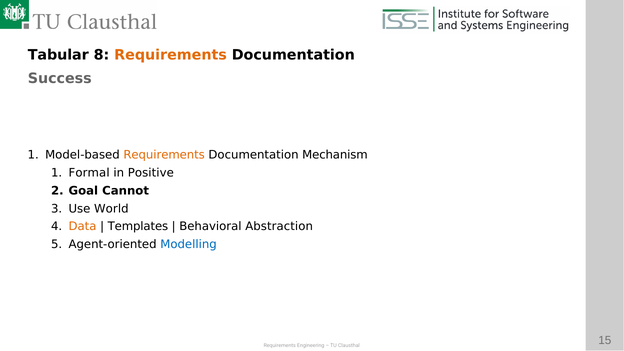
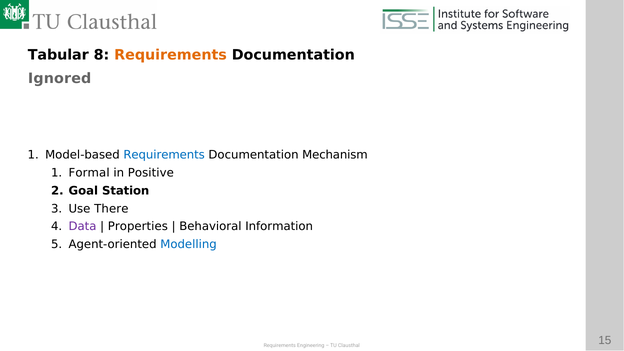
Success: Success -> Ignored (60, 79)
Requirements colour: orange -> blue (164, 155)
Cannot: Cannot -> Station (126, 191)
World: World -> There (111, 209)
Data colour: orange -> purple (83, 227)
Templates: Templates -> Properties (138, 227)
Abstraction: Abstraction -> Information (279, 227)
